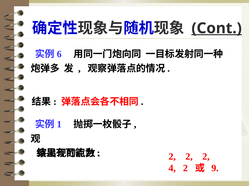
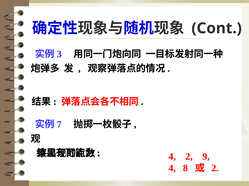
Cont underline: present -> none (217, 28)
6: 6 -> 3 (59, 54)
1: 1 -> 7 (59, 125)
2: 2 -> 4 (172, 157)
2: 2 -> 9 (206, 157)
4 2: 2 -> 8 (185, 169)
9: 9 -> 2 (215, 169)
